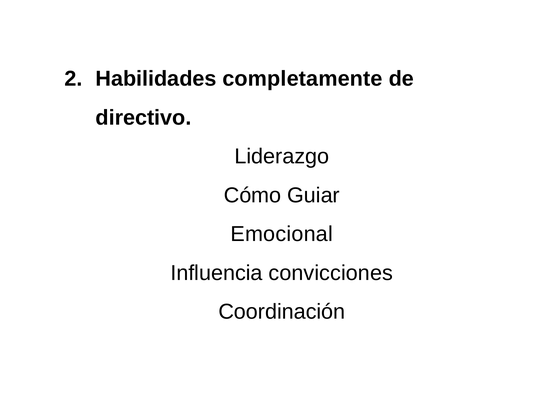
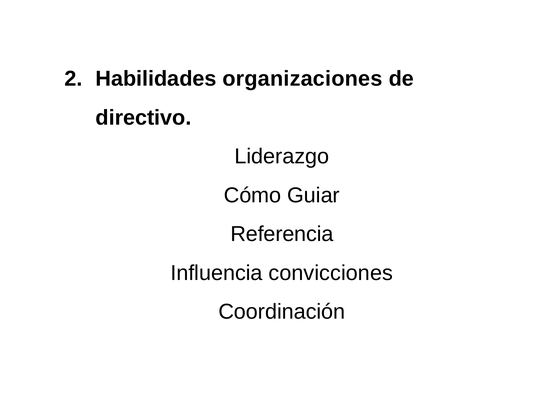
completamente: completamente -> organizaciones (302, 79)
Emocional: Emocional -> Referencia (282, 234)
